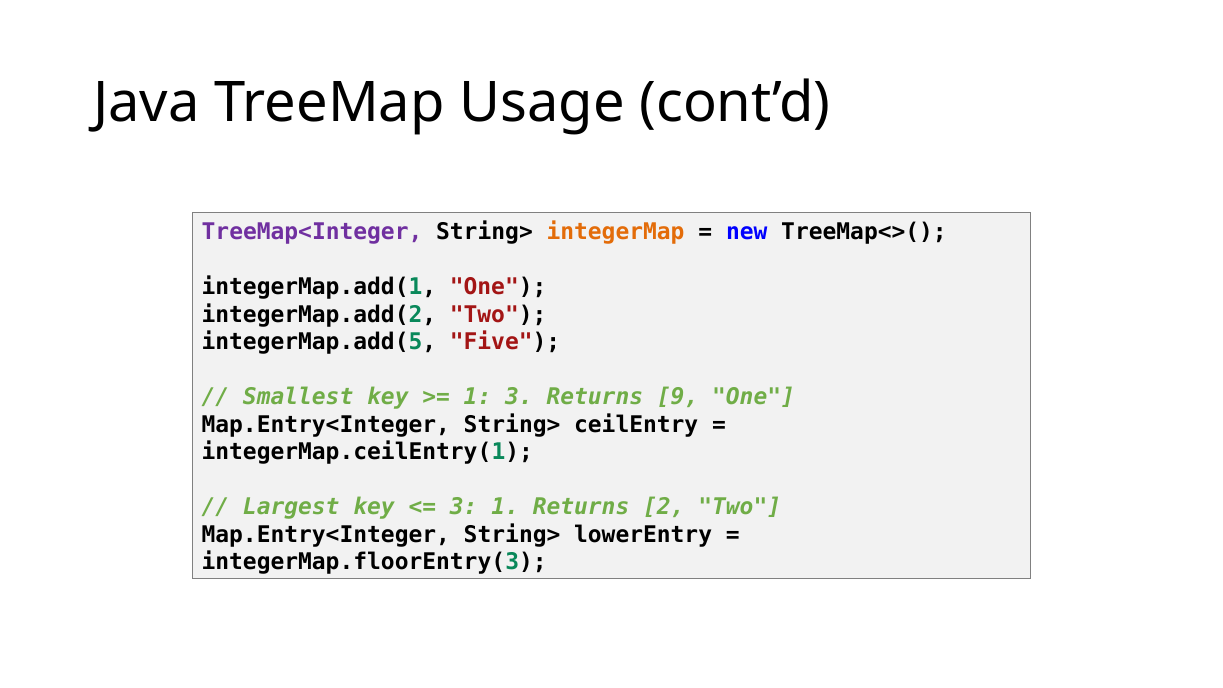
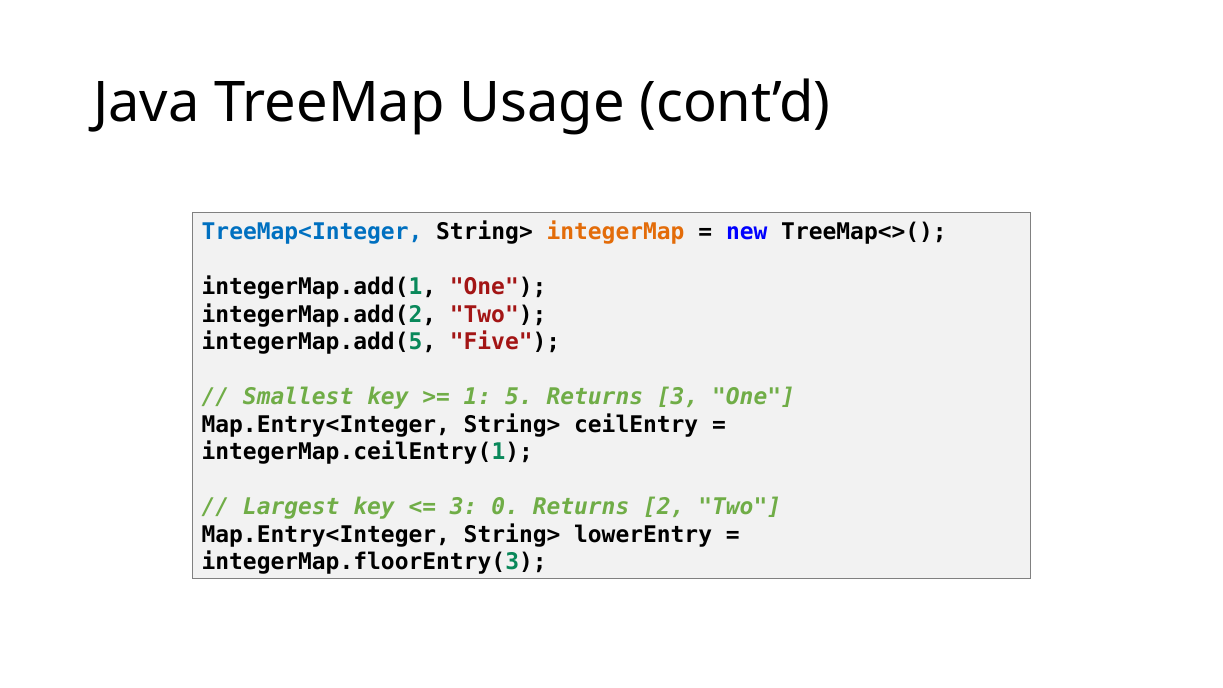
TreeMap<Integer colour: purple -> blue (312, 232)
1 3: 3 -> 5 (519, 397)
Returns 9: 9 -> 3 (678, 397)
3 1: 1 -> 0 (505, 507)
